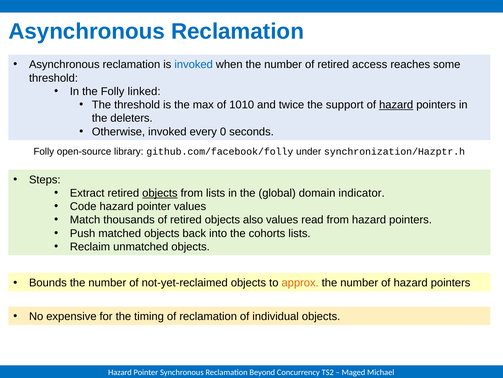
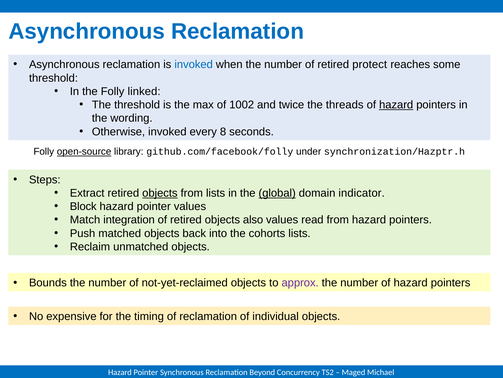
access: access -> protect (370, 64)
1010: 1010 -> 1002 (242, 105)
support: support -> threads (345, 105)
deleters: deleters -> wording (131, 118)
0: 0 -> 8 (223, 131)
open-source underline: none -> present (84, 151)
global underline: none -> present (277, 193)
Code: Code -> Block (83, 206)
thousands: thousands -> integration (129, 220)
approx colour: orange -> purple (300, 282)
